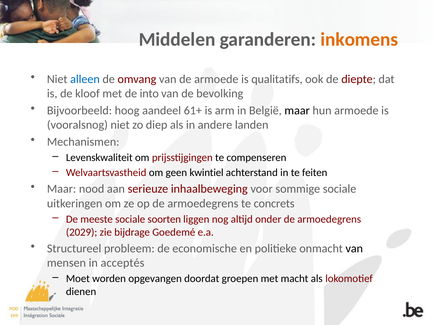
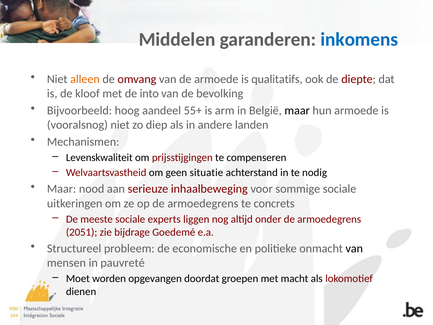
inkomens colour: orange -> blue (359, 40)
alleen colour: blue -> orange (85, 79)
61+: 61+ -> 55+ (193, 110)
kwintiel: kwintiel -> situatie (206, 173)
feiten: feiten -> nodig (315, 173)
soorten: soorten -> experts (164, 219)
2029: 2029 -> 2051 (82, 232)
acceptés: acceptés -> pauvreté (123, 263)
